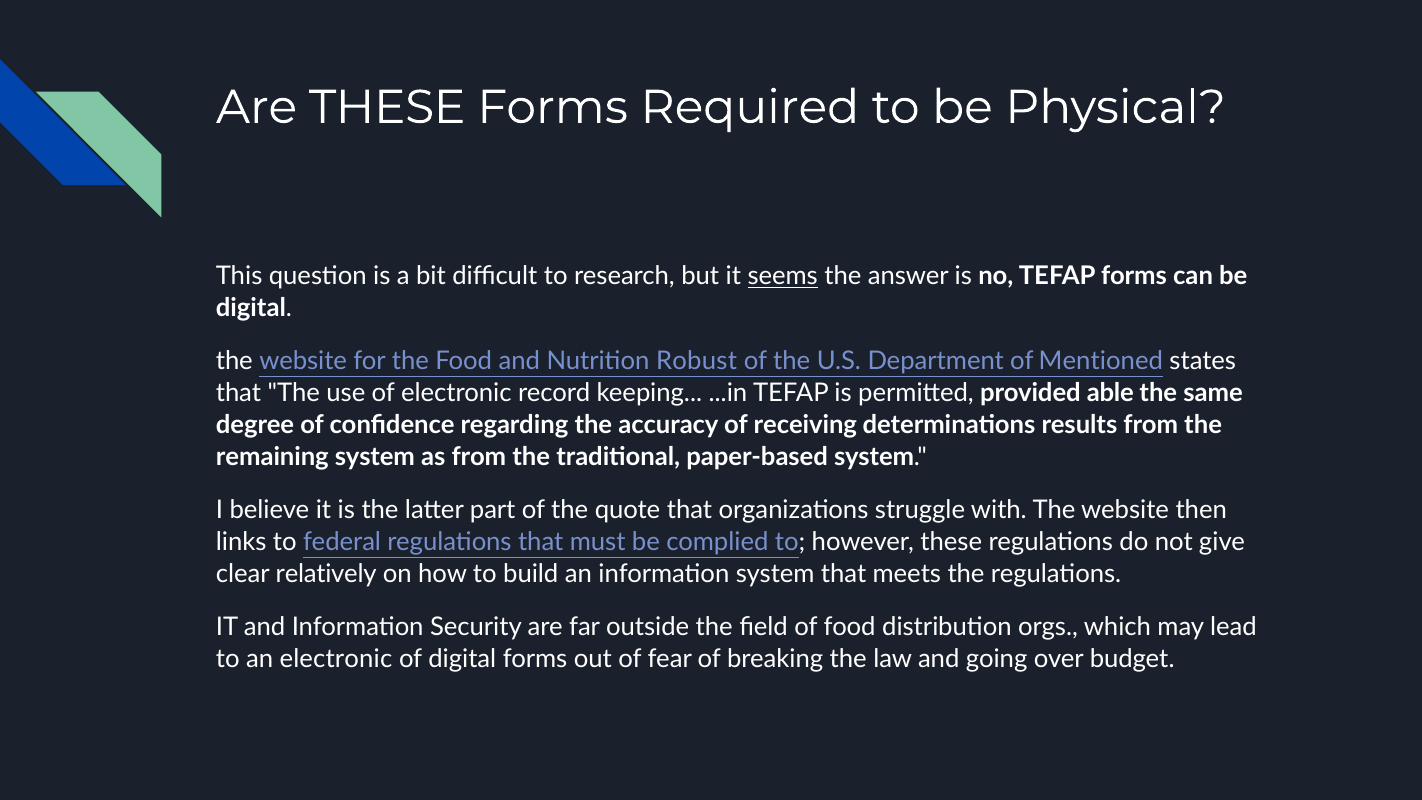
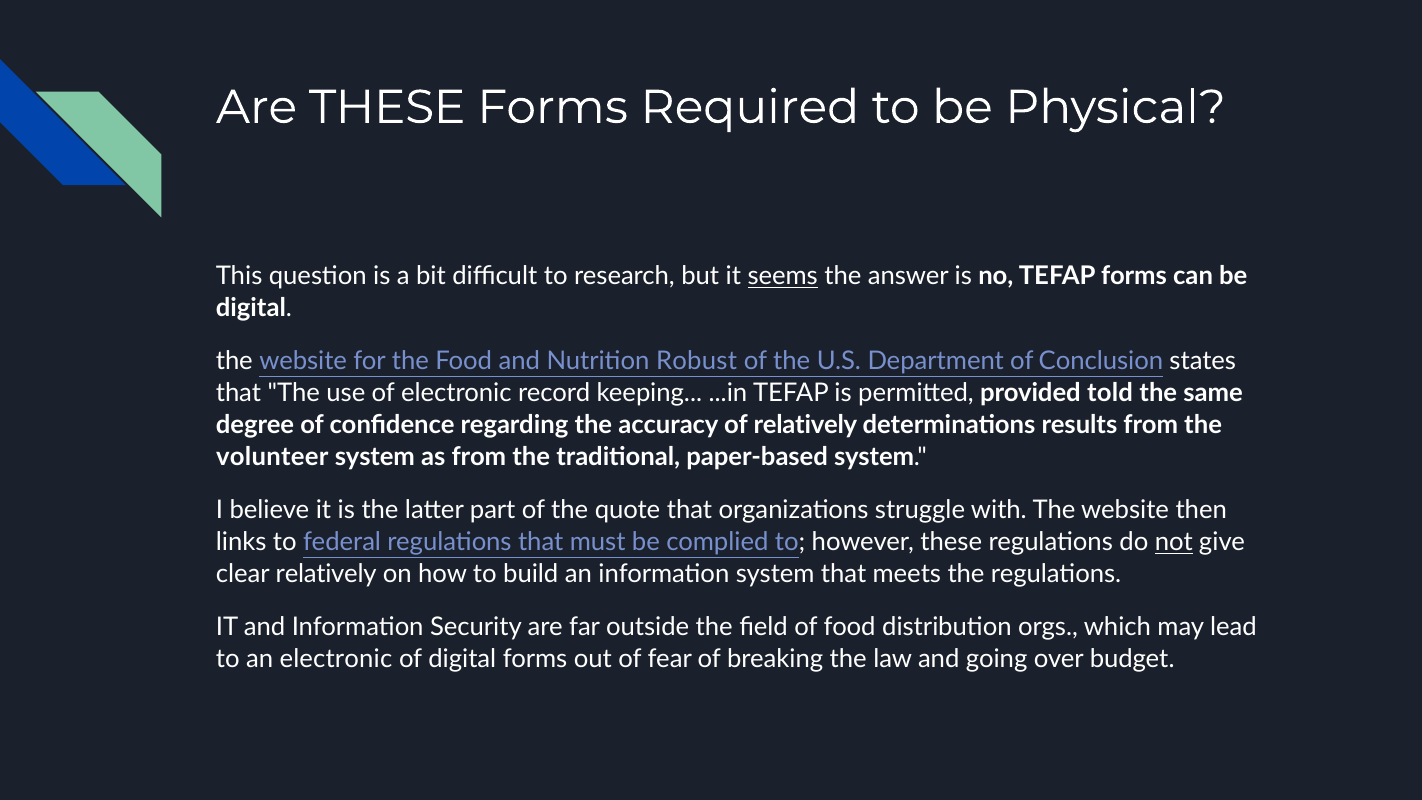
Mentioned: Mentioned -> Conclusion (1101, 361)
able: able -> told (1110, 393)
of receiving: receiving -> relatively (805, 425)
remaining: remaining -> volunteer (272, 457)
not underline: none -> present (1174, 542)
